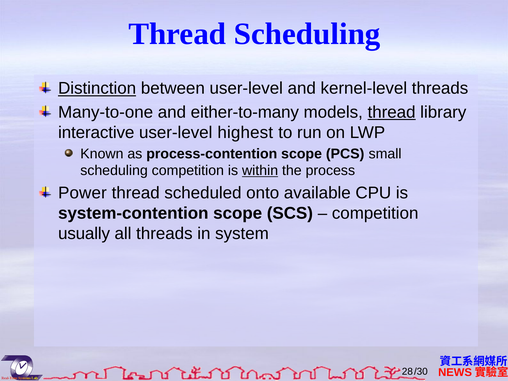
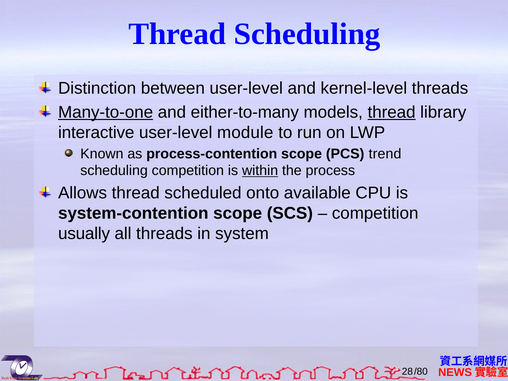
Distinction underline: present -> none (97, 88)
Many-to-one underline: none -> present (106, 112)
highest: highest -> module (245, 132)
small: small -> trend (385, 154)
Power: Power -> Allows (83, 193)
/30: /30 -> /80 (421, 372)
